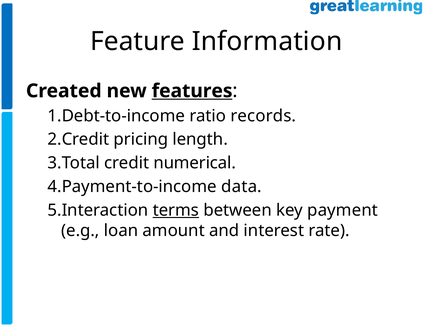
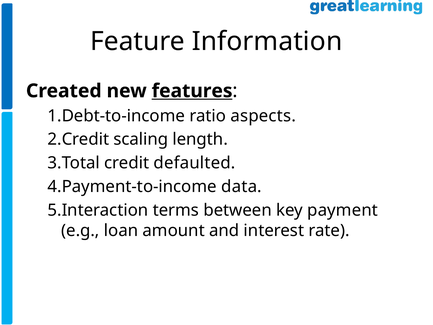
records: records -> aspects (263, 116)
pricing: pricing -> scaling (141, 139)
numerical: numerical -> defaulted (195, 163)
terms underline: present -> none (176, 210)
